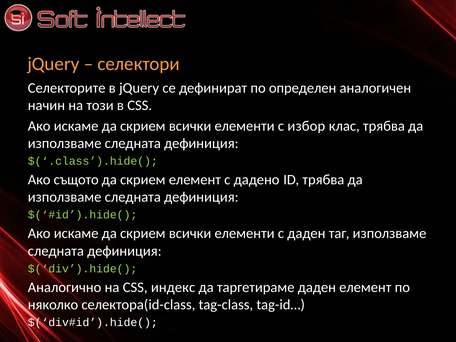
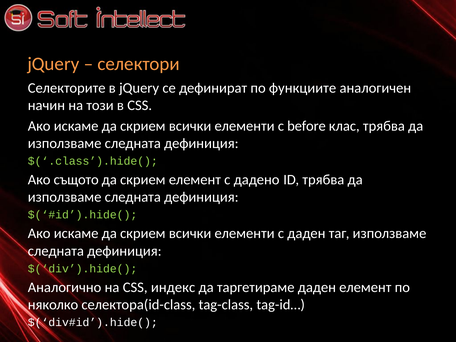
определен: определен -> функциите (303, 88)
избор: избор -> before (306, 126)
